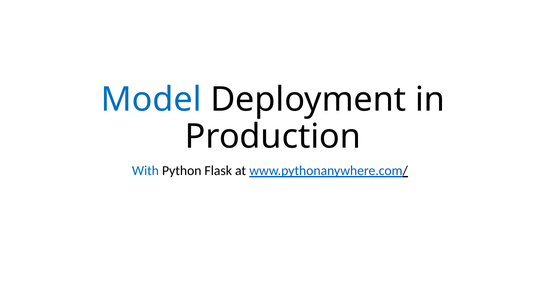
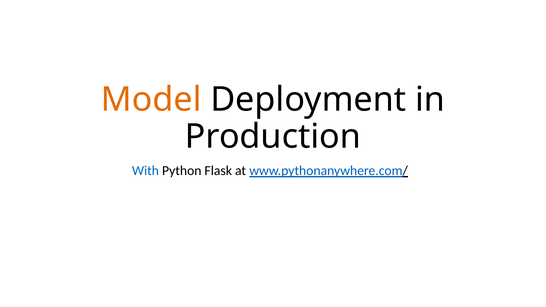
Model colour: blue -> orange (151, 100)
